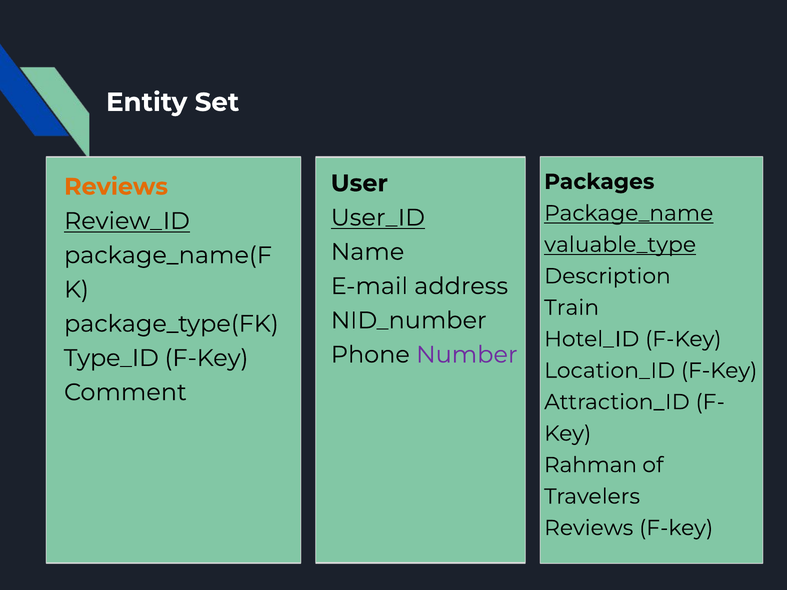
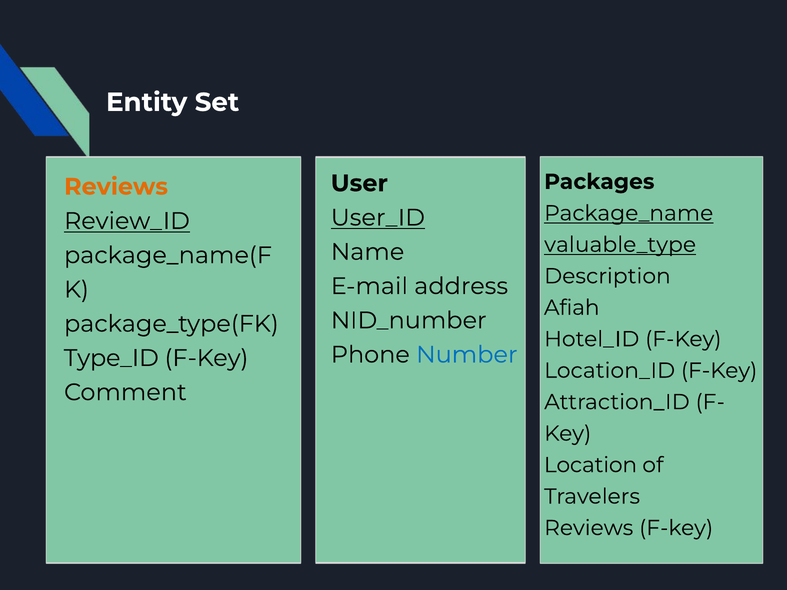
Train: Train -> Afiah (572, 308)
Number colour: purple -> blue (467, 355)
Rahman: Rahman -> Location (590, 465)
